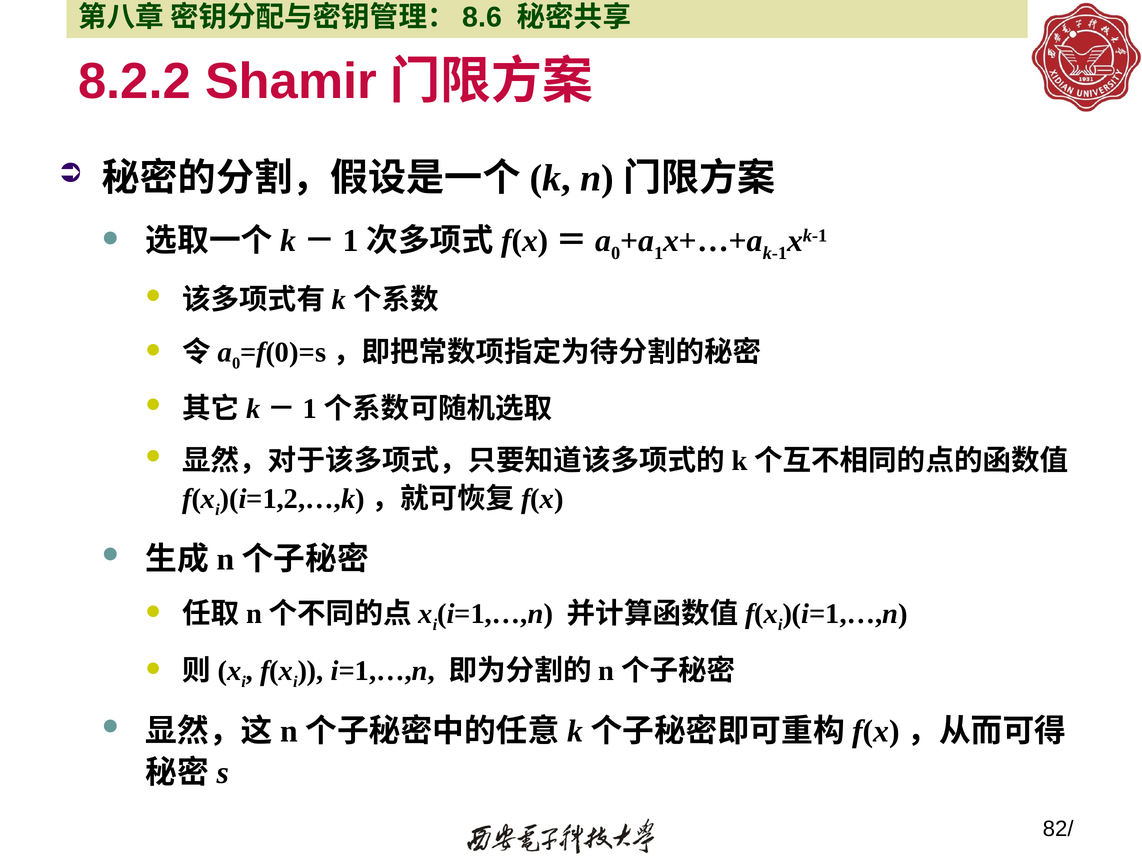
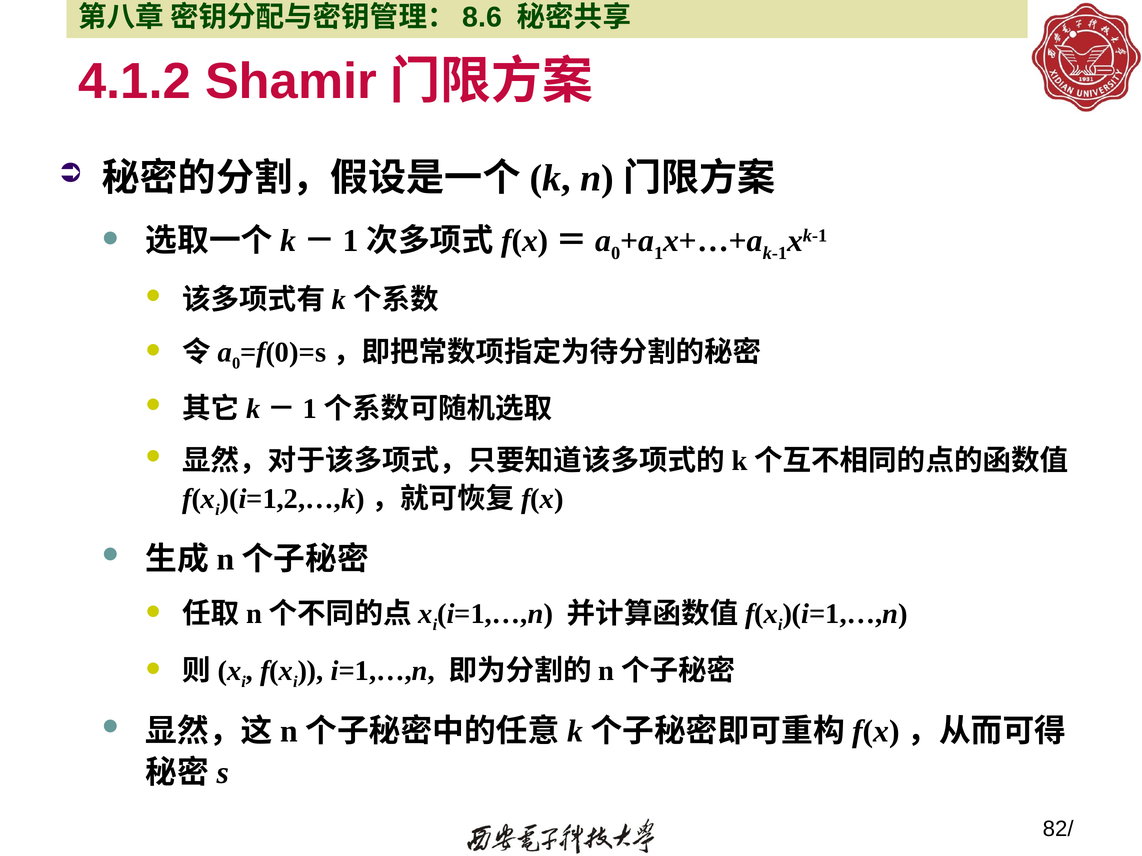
8.2.2: 8.2.2 -> 4.1.2 (134, 82)
